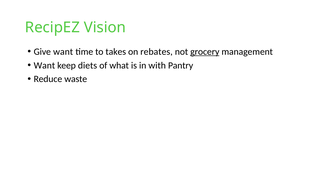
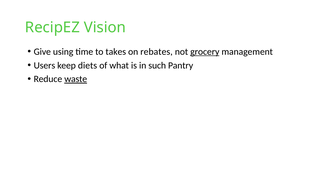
Give want: want -> using (63, 52)
Want: Want -> Users (44, 65)
with: with -> such (157, 65)
waste underline: none -> present (76, 79)
